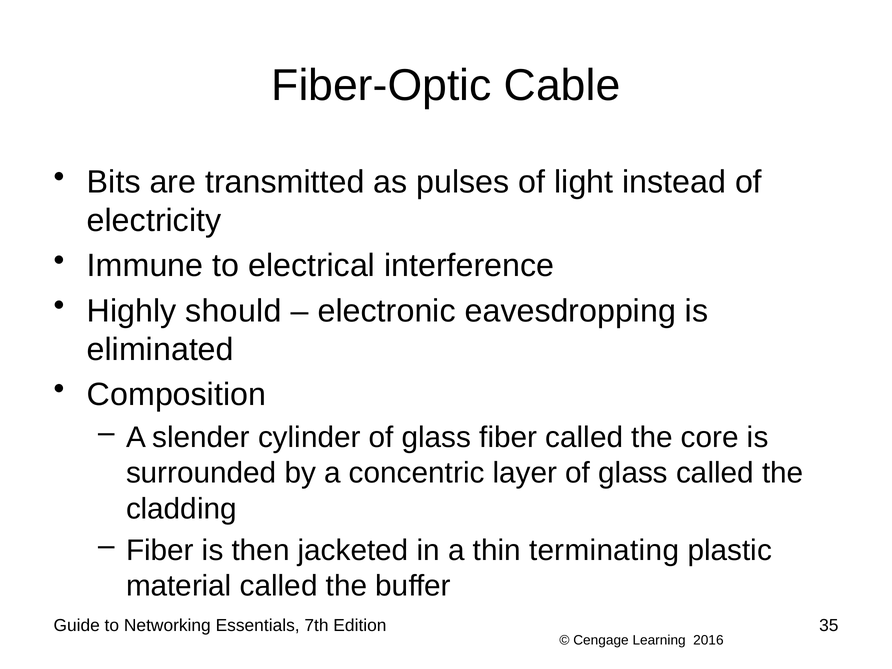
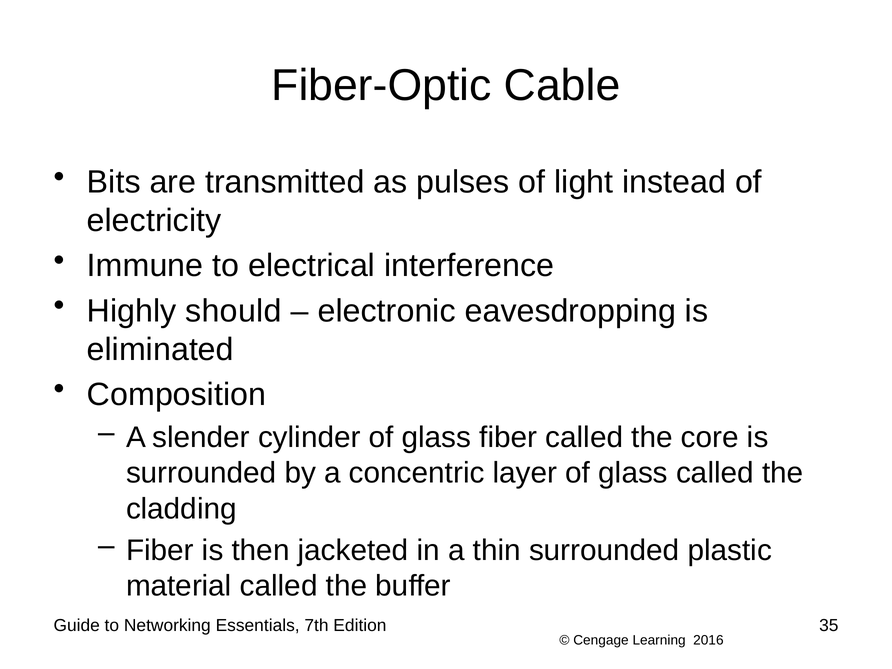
thin terminating: terminating -> surrounded (604, 550)
